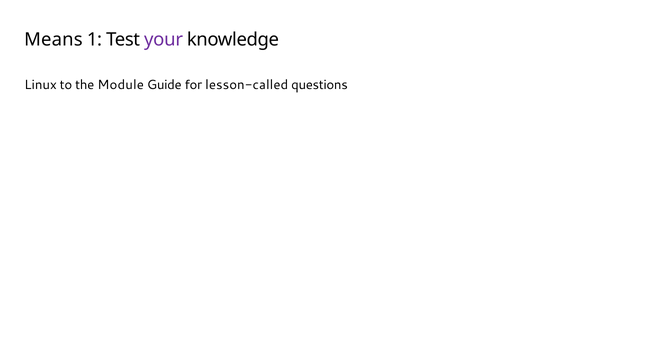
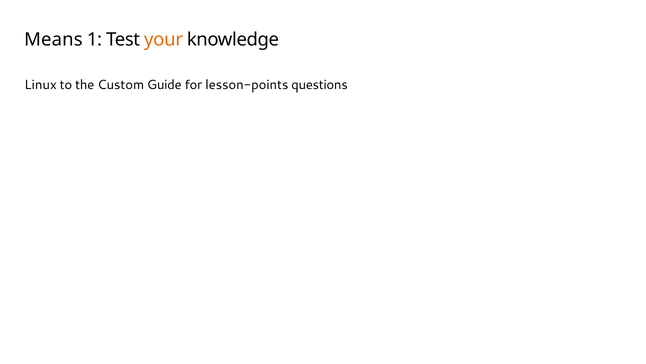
your colour: purple -> orange (164, 39)
Module: Module -> Custom (121, 85)
lesson-called: lesson-called -> lesson-points (247, 85)
